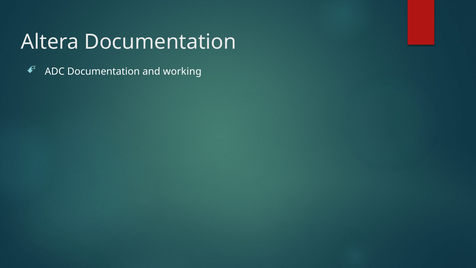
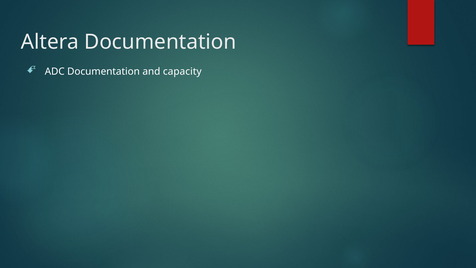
working: working -> capacity (182, 71)
